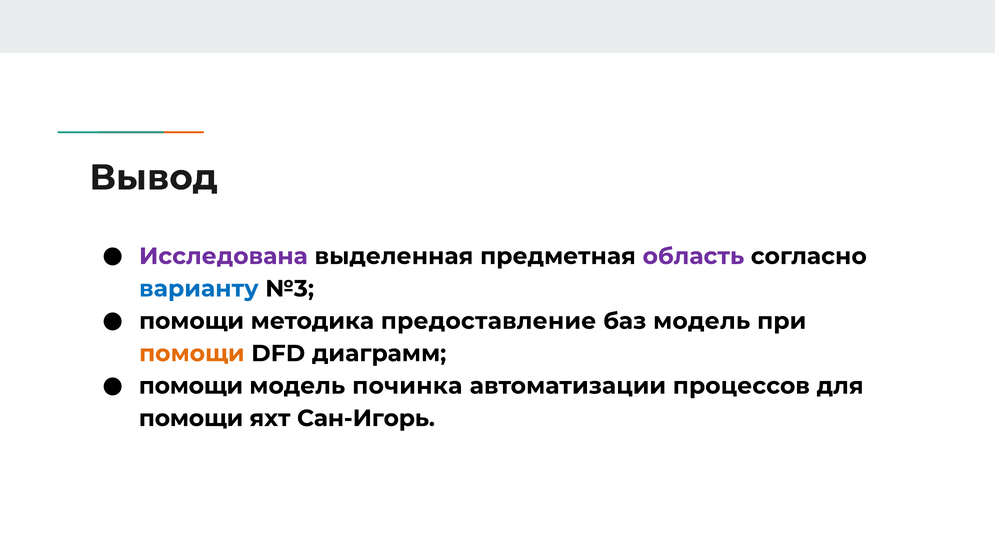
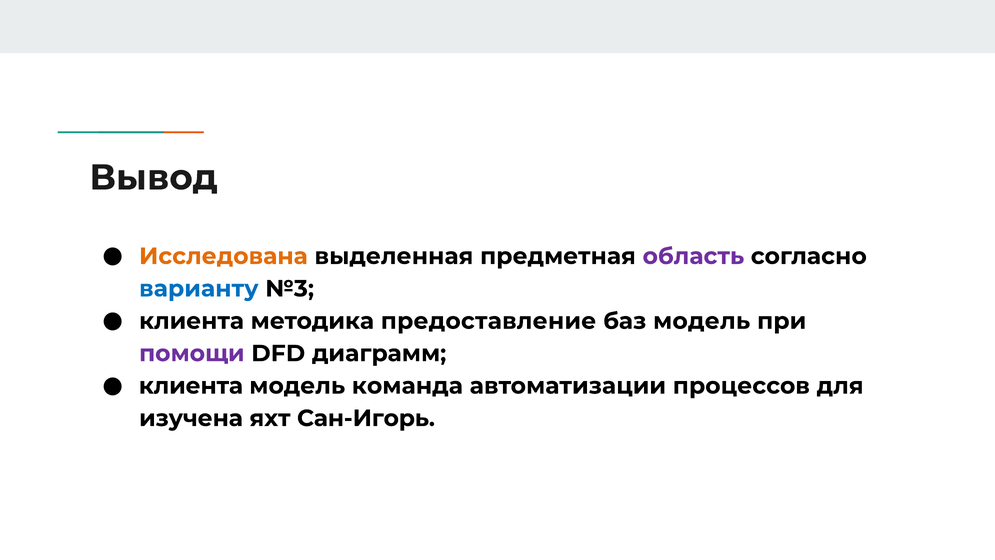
Исследована colour: purple -> orange (223, 256)
помощи: помощи -> клиента (192, 321)
помощи colour: orange -> purple (192, 353)
помощи: помощи -> клиента (191, 386)
починка: починка -> команда (407, 386)
помощи: помощи -> изучена (191, 418)
